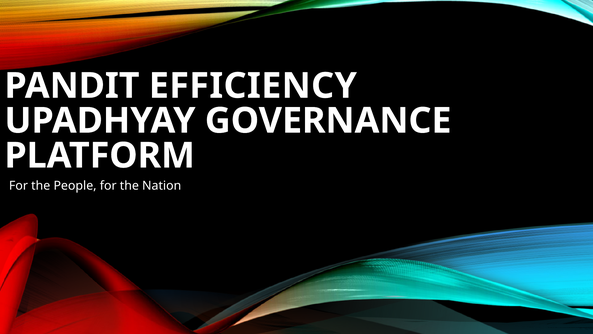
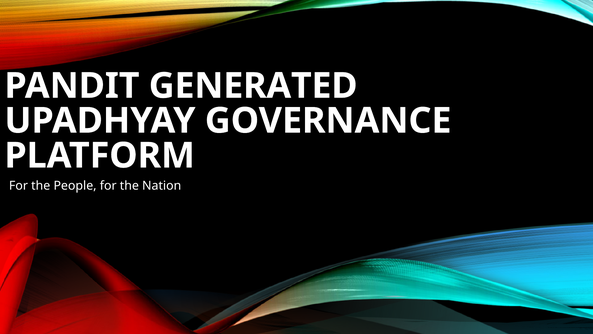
EFFICIENCY: EFFICIENCY -> GENERATED (253, 86)
